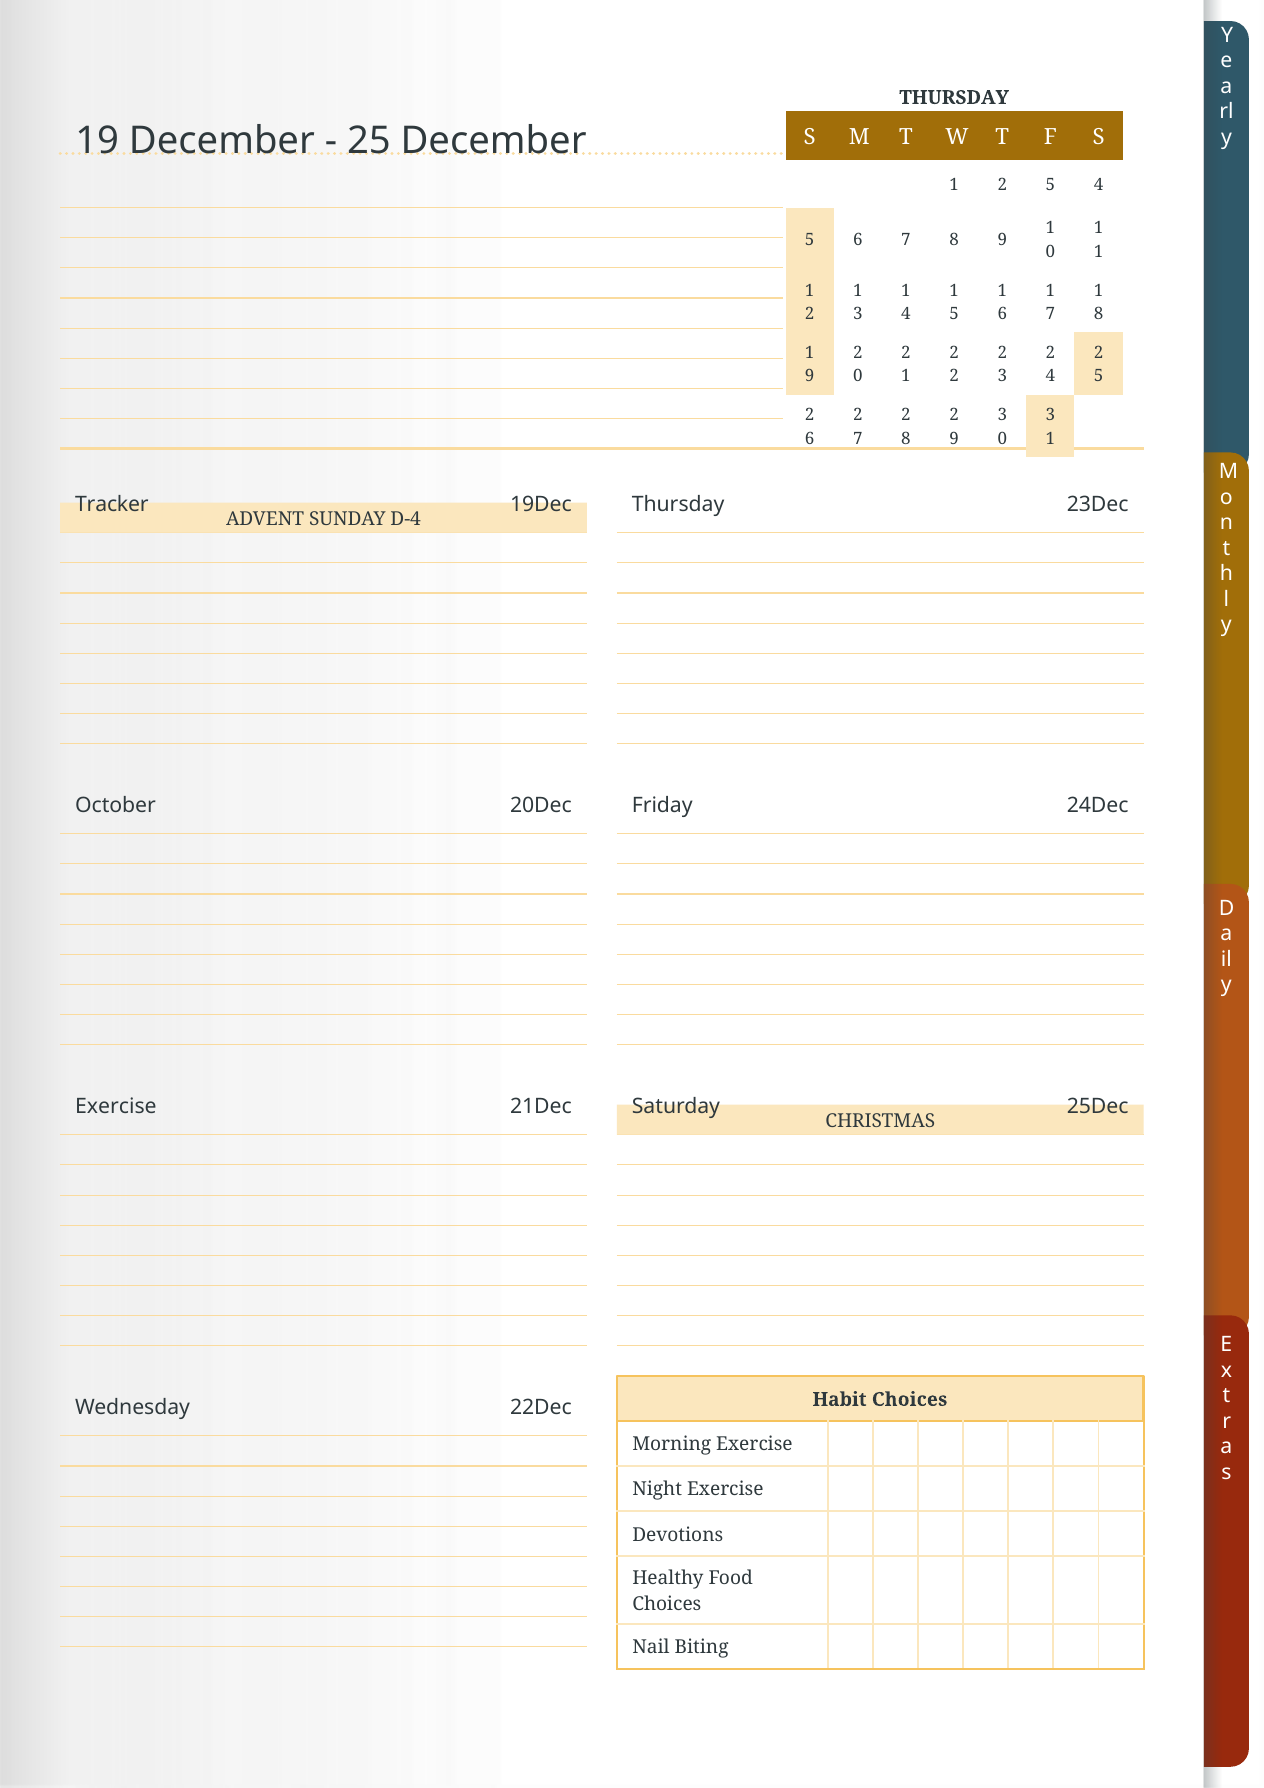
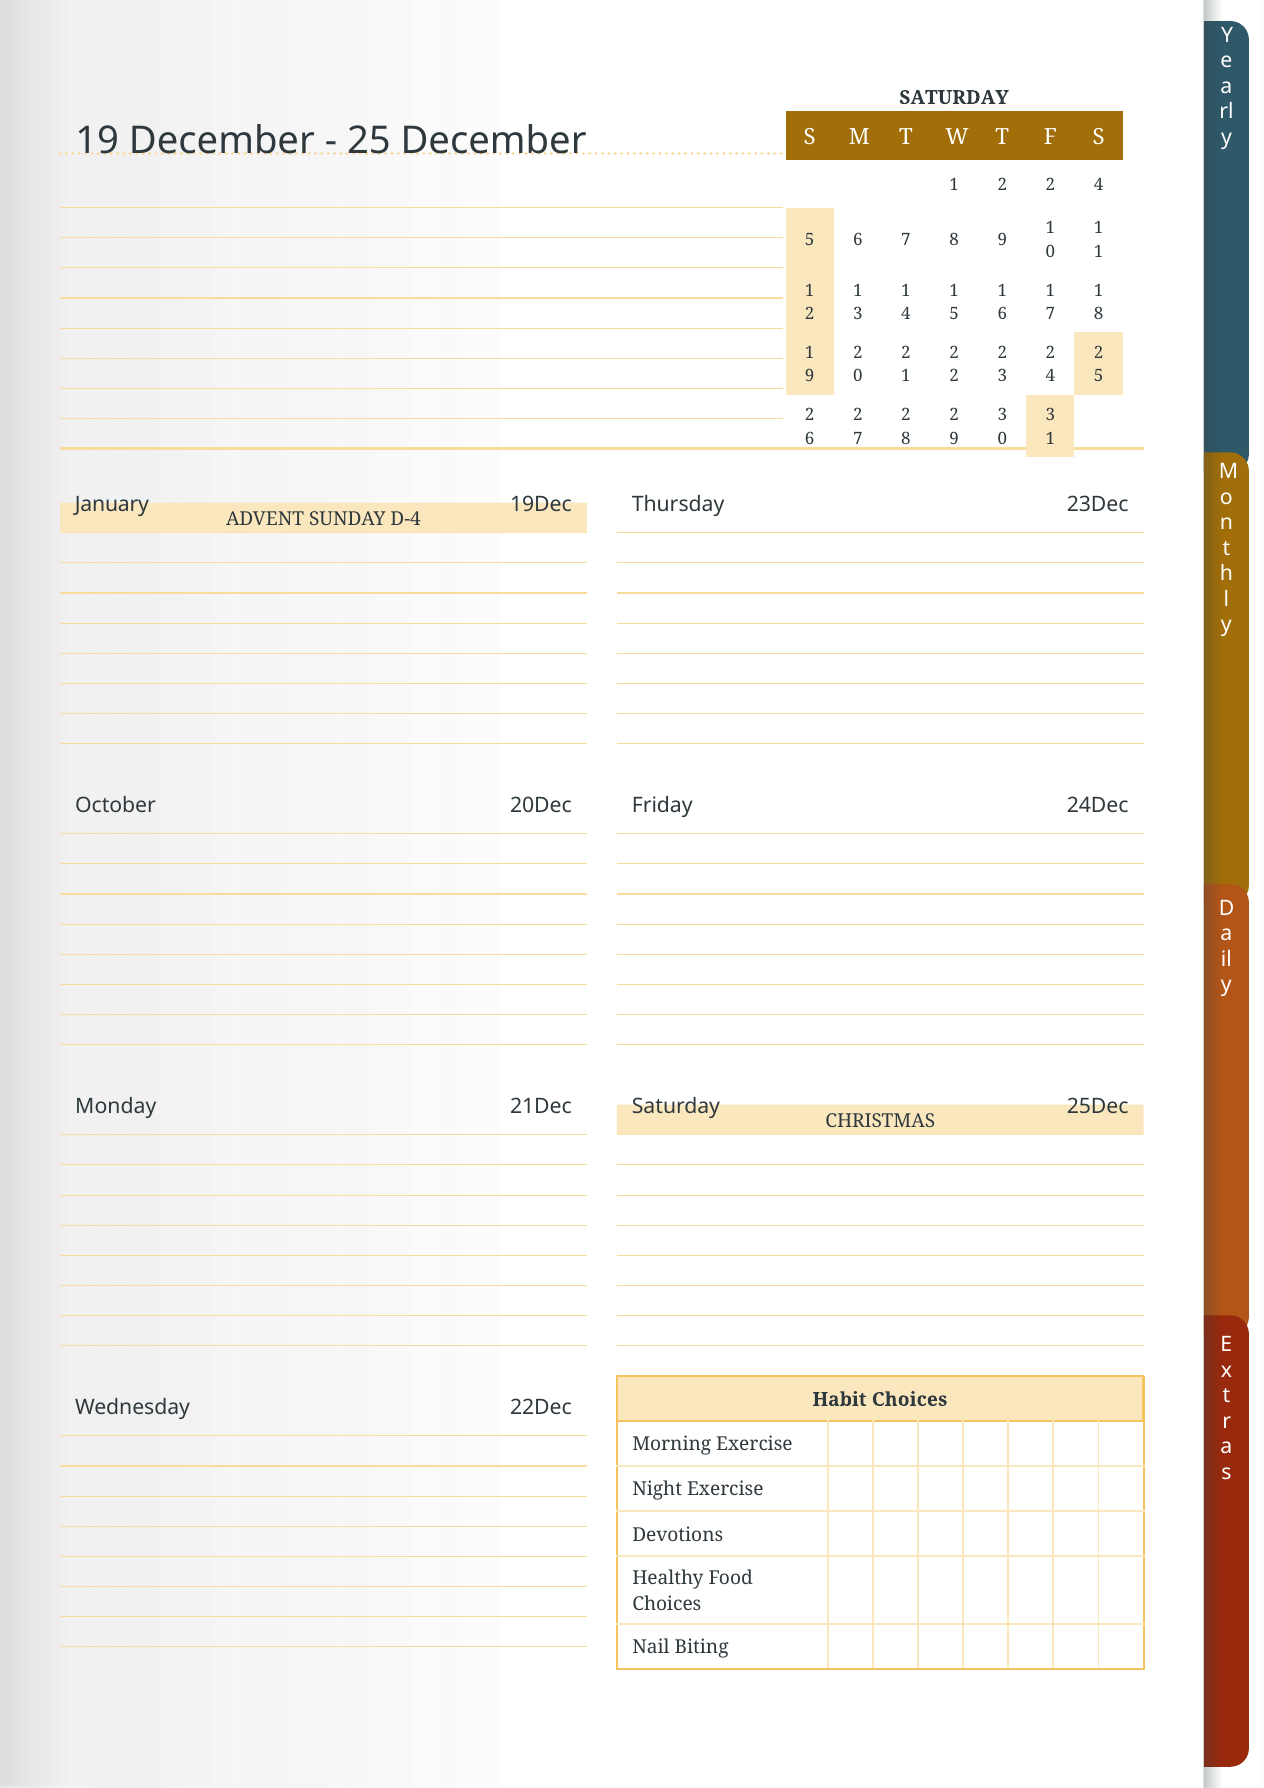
THURSDAY: THURSDAY -> SATURDAY (954, 98)
5: 5 -> 2 (1050, 185)
Tracker: Tracker -> January (112, 504)
Exercise: Exercise -> Monday (116, 1106)
